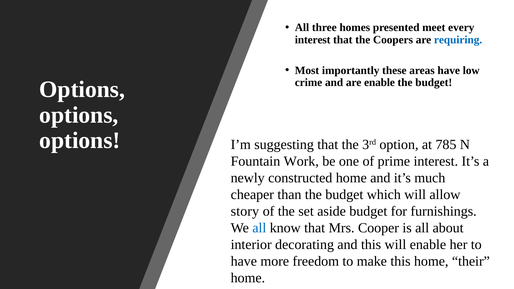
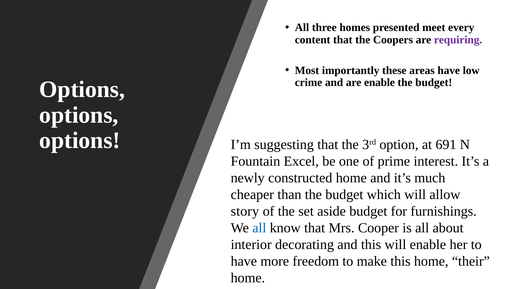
interest: interest -> content (313, 40)
requiring colour: blue -> purple (458, 40)
785: 785 -> 691 (446, 145)
Work: Work -> Excel (301, 161)
